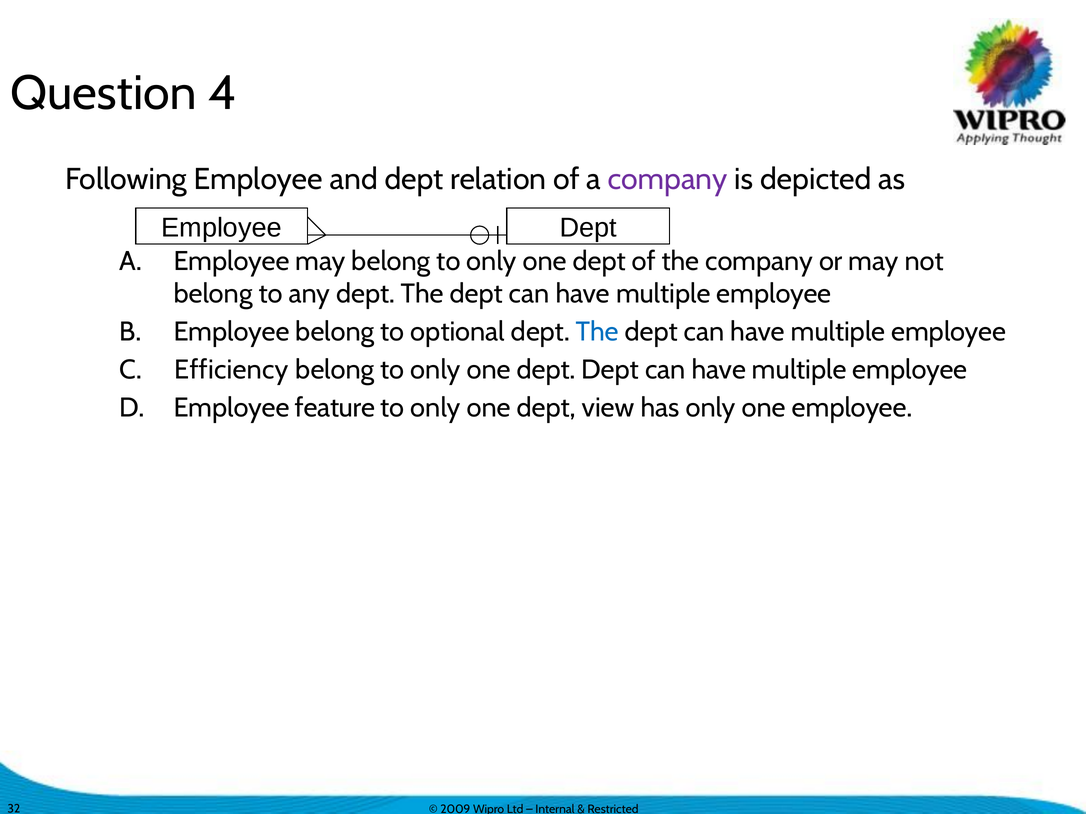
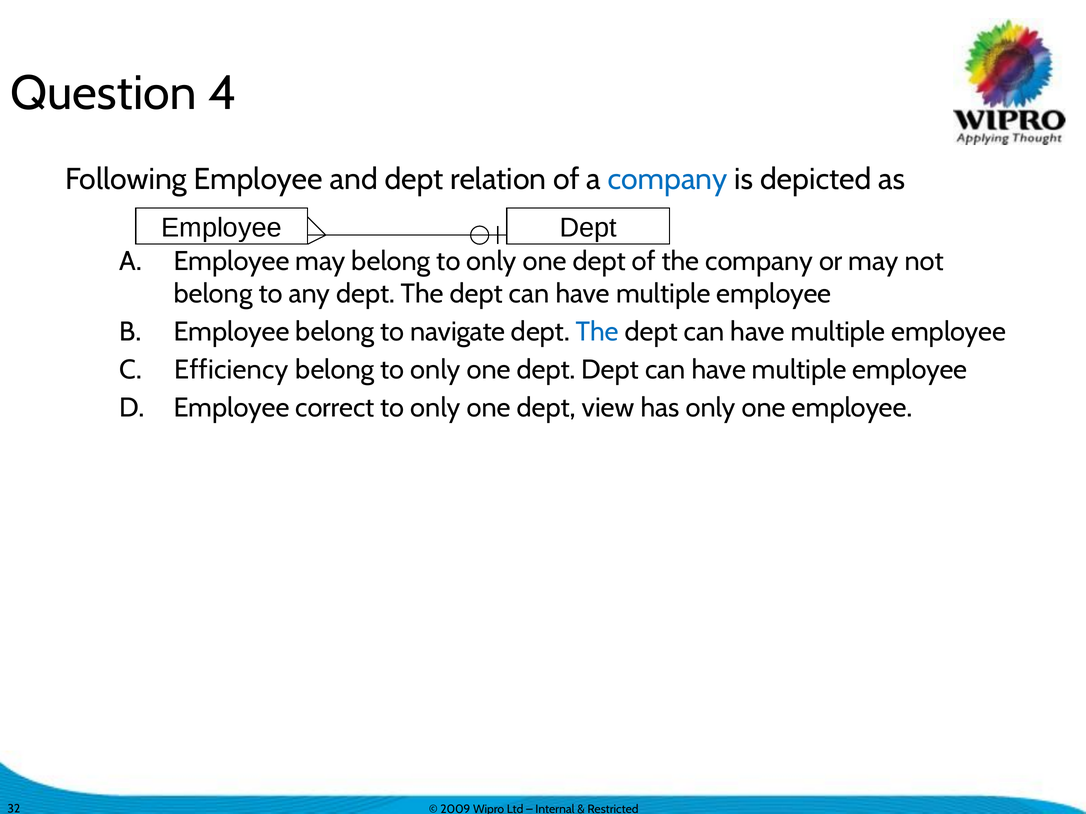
company colour: purple -> blue (668, 179)
optional: optional -> navigate (458, 332)
feature: feature -> correct (335, 408)
